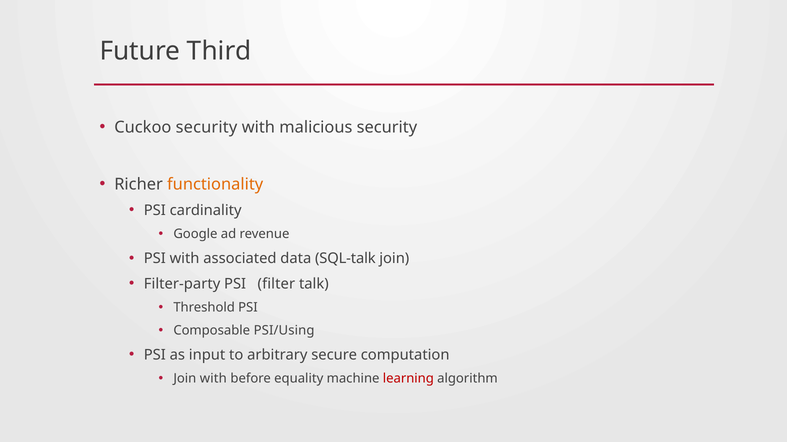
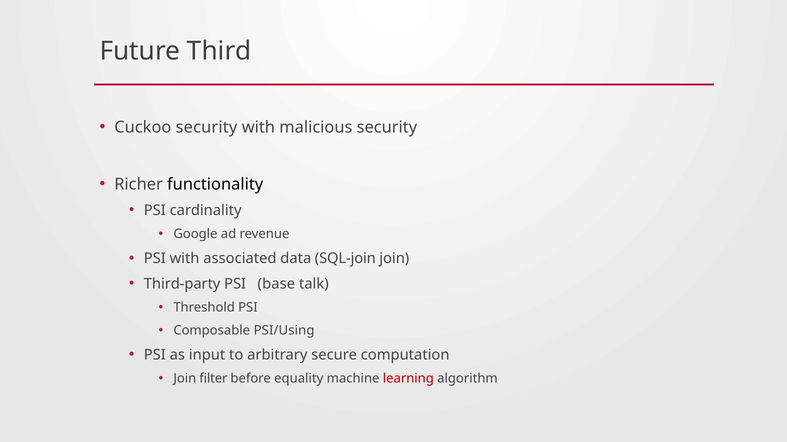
functionality colour: orange -> black (215, 184)
SQL-talk: SQL-talk -> SQL-join (345, 259)
Filter-party: Filter-party -> Third-party (182, 284)
filter: filter -> base (276, 284)
Join with: with -> filter (213, 379)
